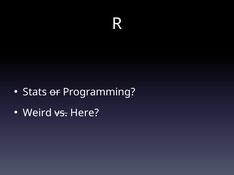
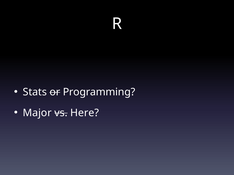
Weird: Weird -> Major (37, 113)
